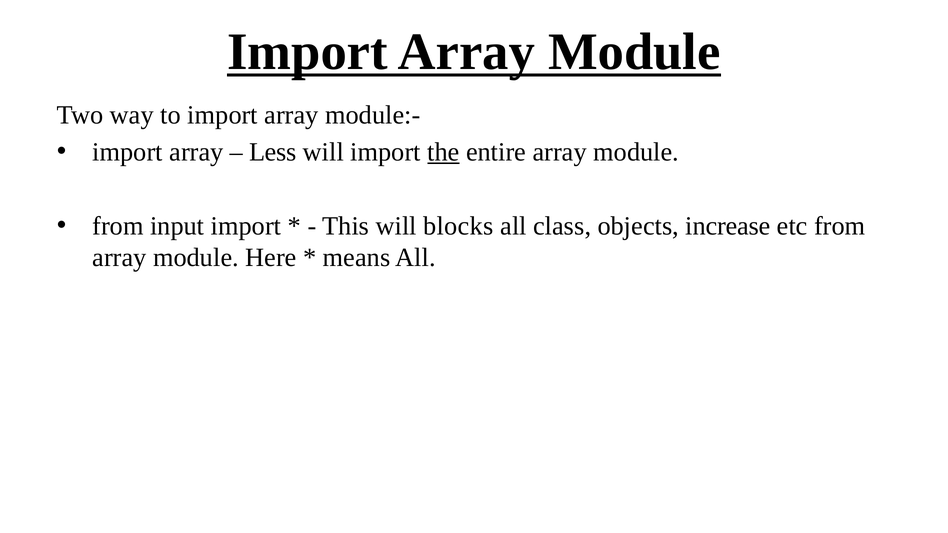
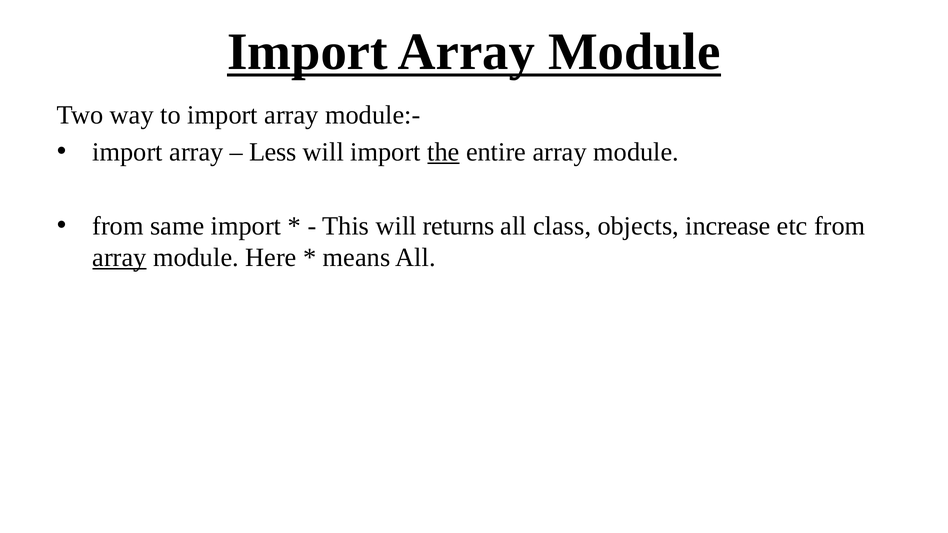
input: input -> same (177, 226)
blocks: blocks -> returns (459, 226)
array underline: none -> present (119, 258)
